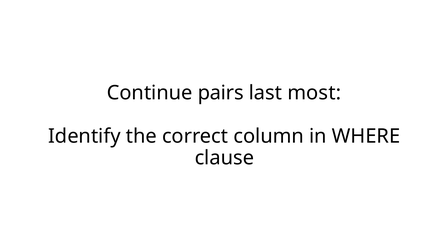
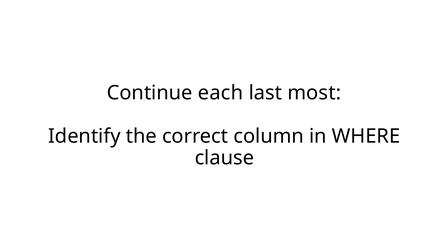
pairs: pairs -> each (221, 93)
